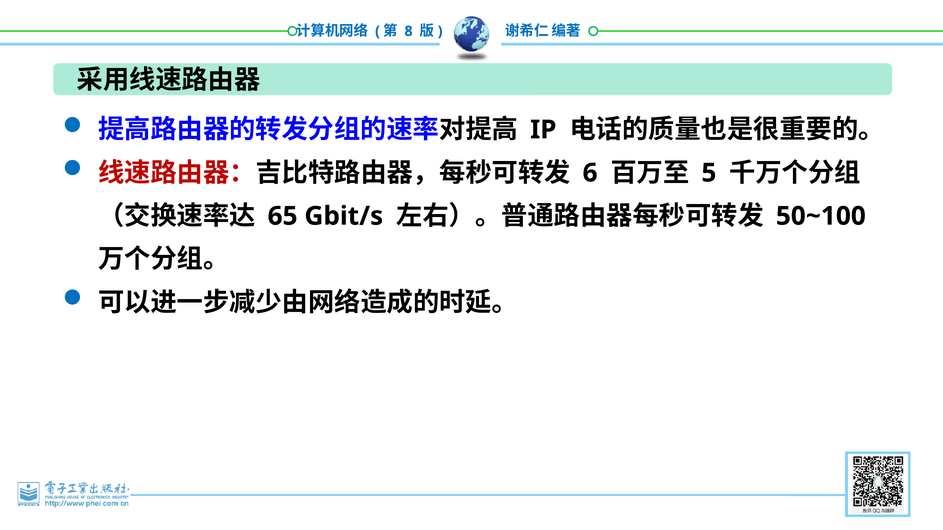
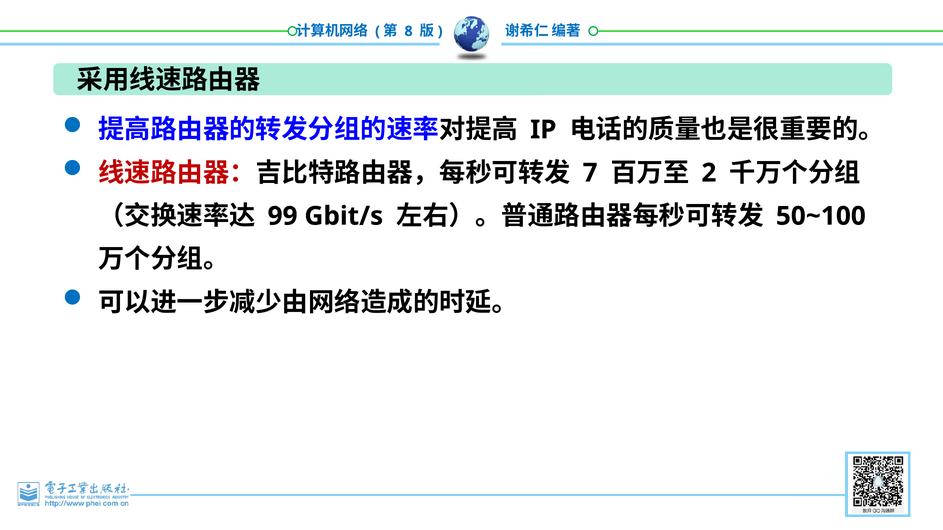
6: 6 -> 7 (590, 173)
5: 5 -> 2 (709, 173)
65: 65 -> 99 (283, 216)
